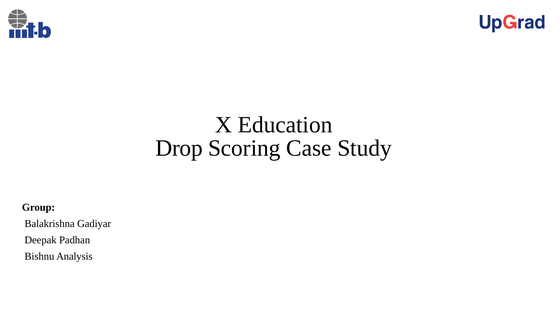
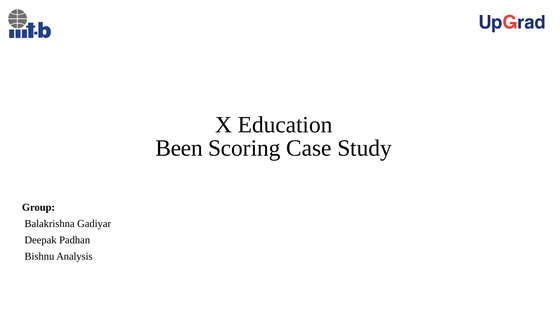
Drop: Drop -> Been (179, 148)
